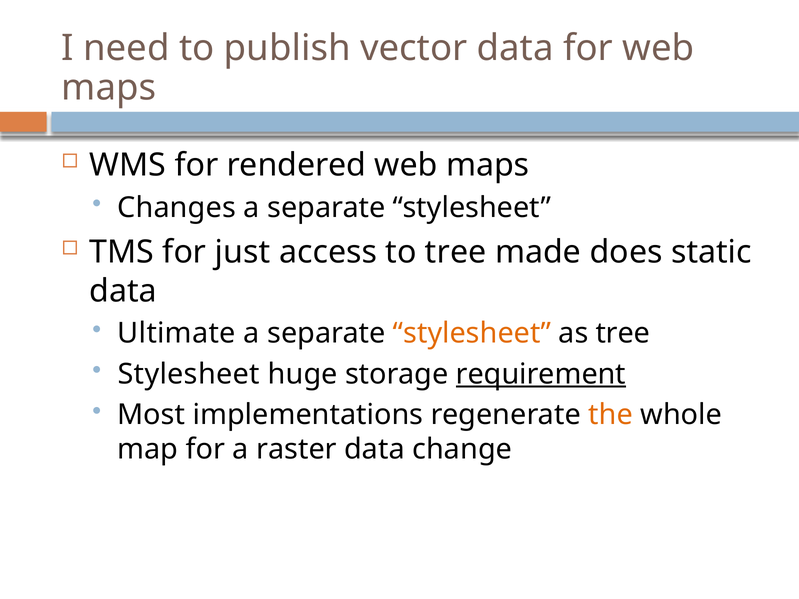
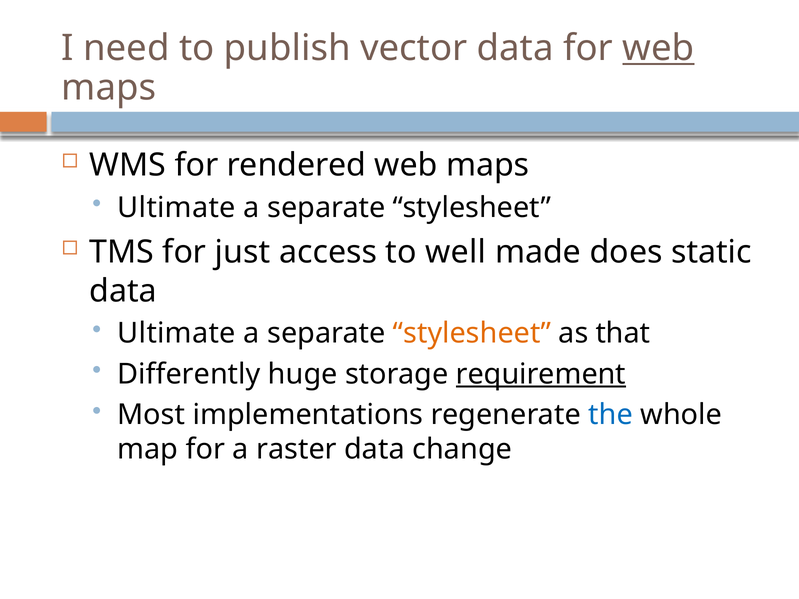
web underline: none -> present (658, 48)
Changes: Changes -> Ultimate (177, 208)
to tree: tree -> well (456, 252)
as tree: tree -> that (623, 334)
Stylesheet: Stylesheet -> Differently (189, 374)
the colour: orange -> blue (611, 415)
